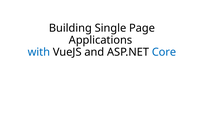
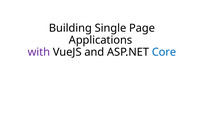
with colour: blue -> purple (39, 52)
